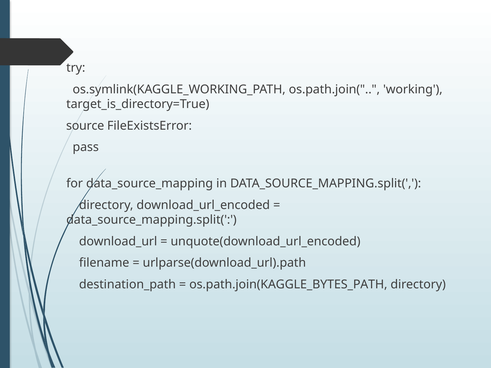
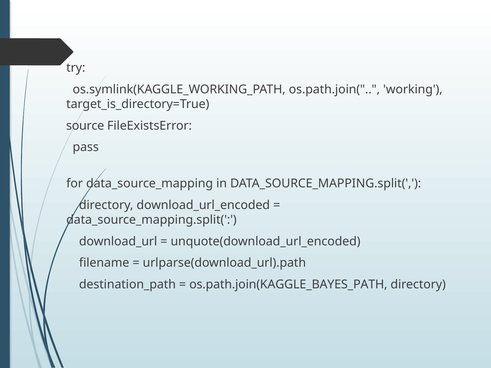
os.path.join(KAGGLE_BYTES_PATH: os.path.join(KAGGLE_BYTES_PATH -> os.path.join(KAGGLE_BAYES_PATH (288, 285)
